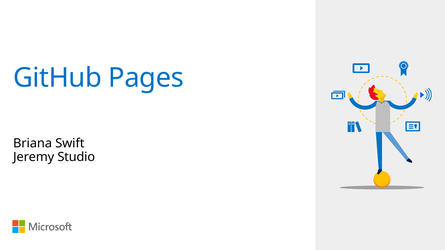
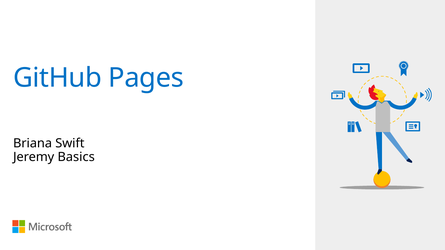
Studio: Studio -> Basics (76, 157)
